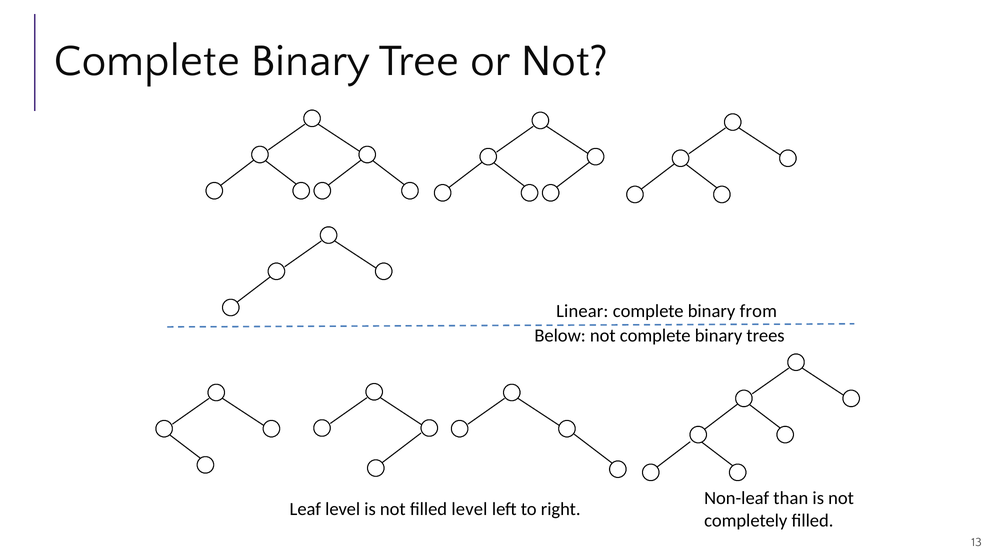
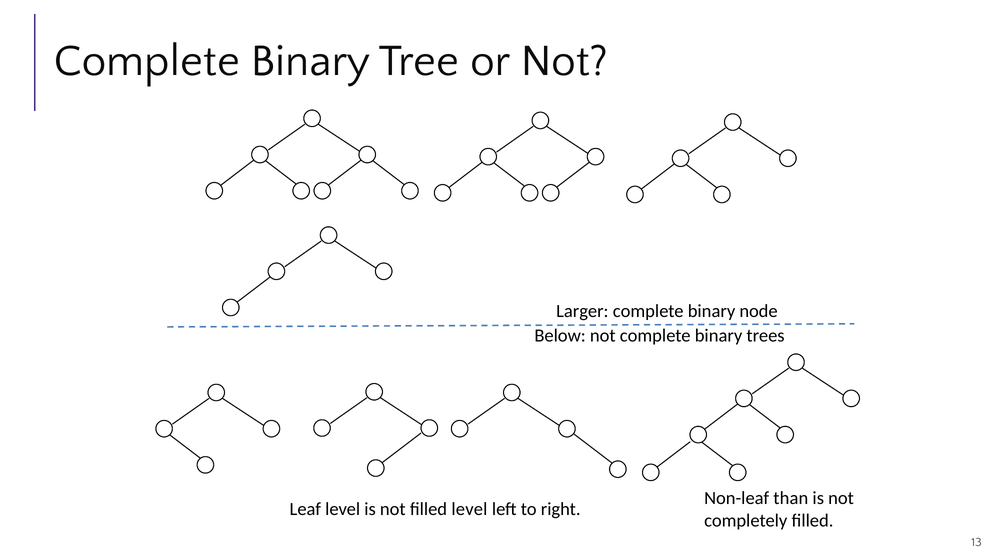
Linear: Linear -> Larger (582, 312)
from: from -> node (759, 312)
